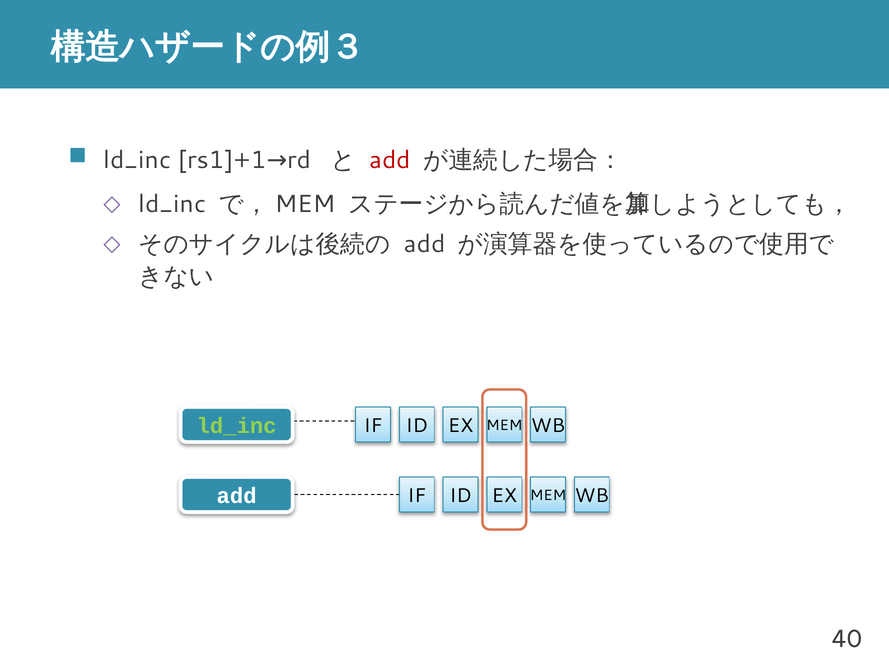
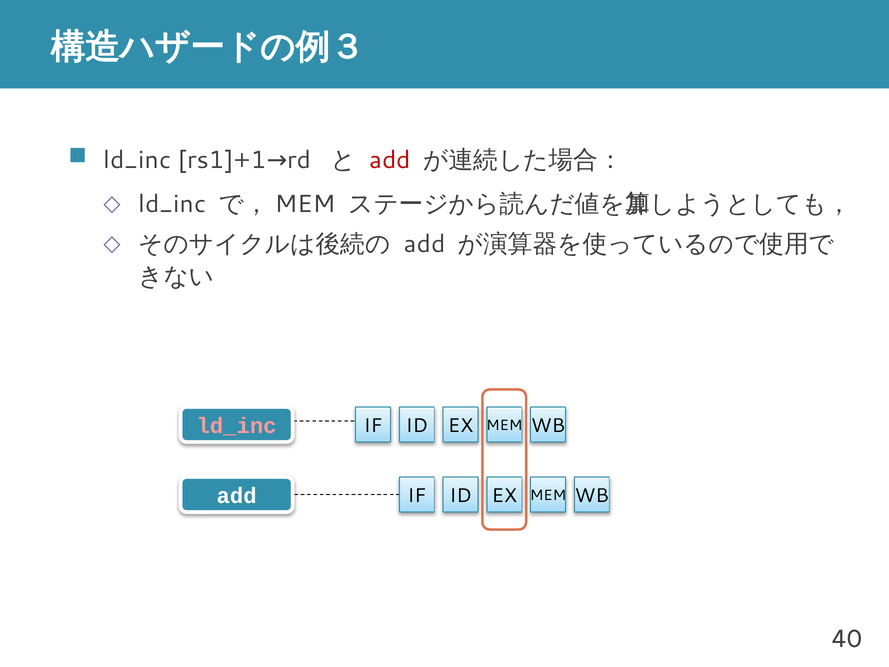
ld_inc colour: light green -> pink (237, 426)
